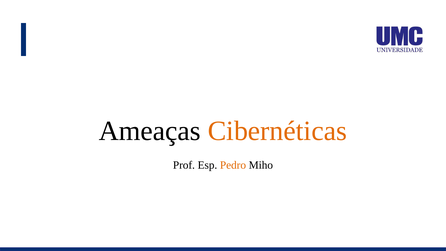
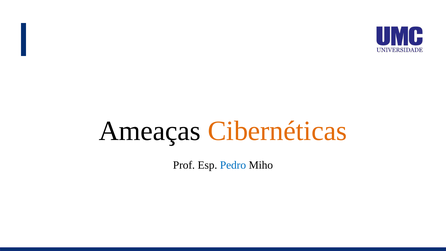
Pedro colour: orange -> blue (233, 165)
